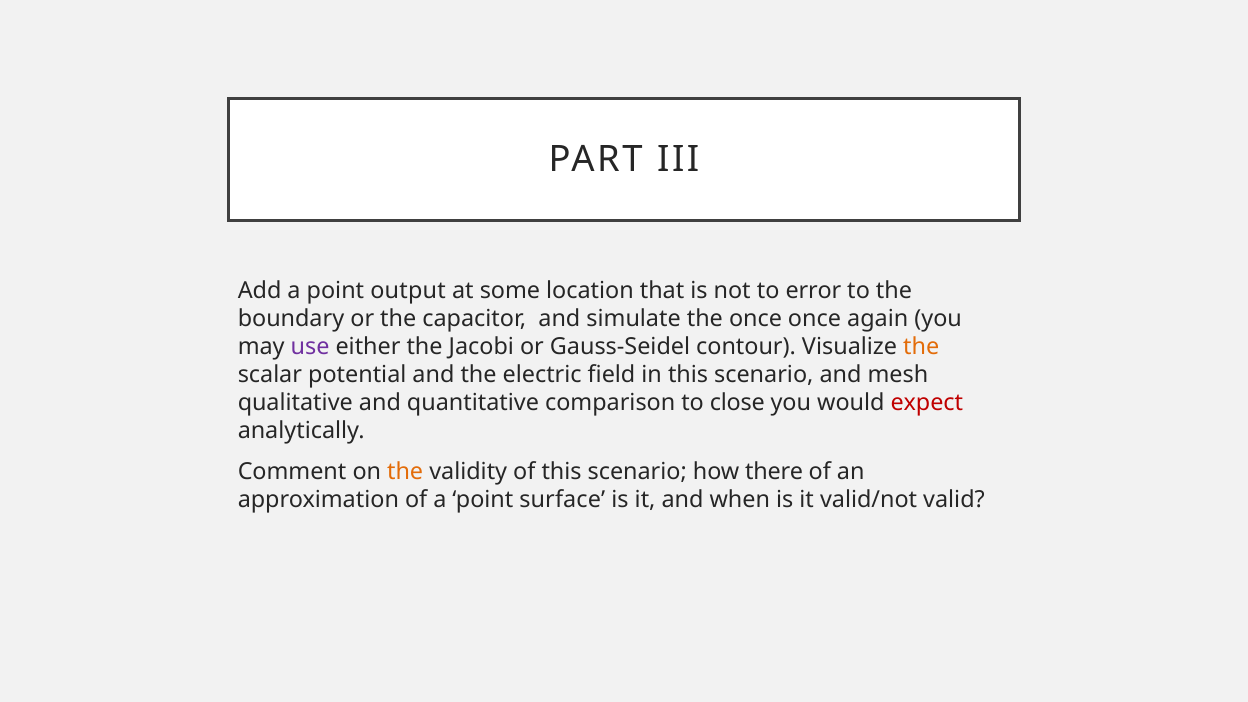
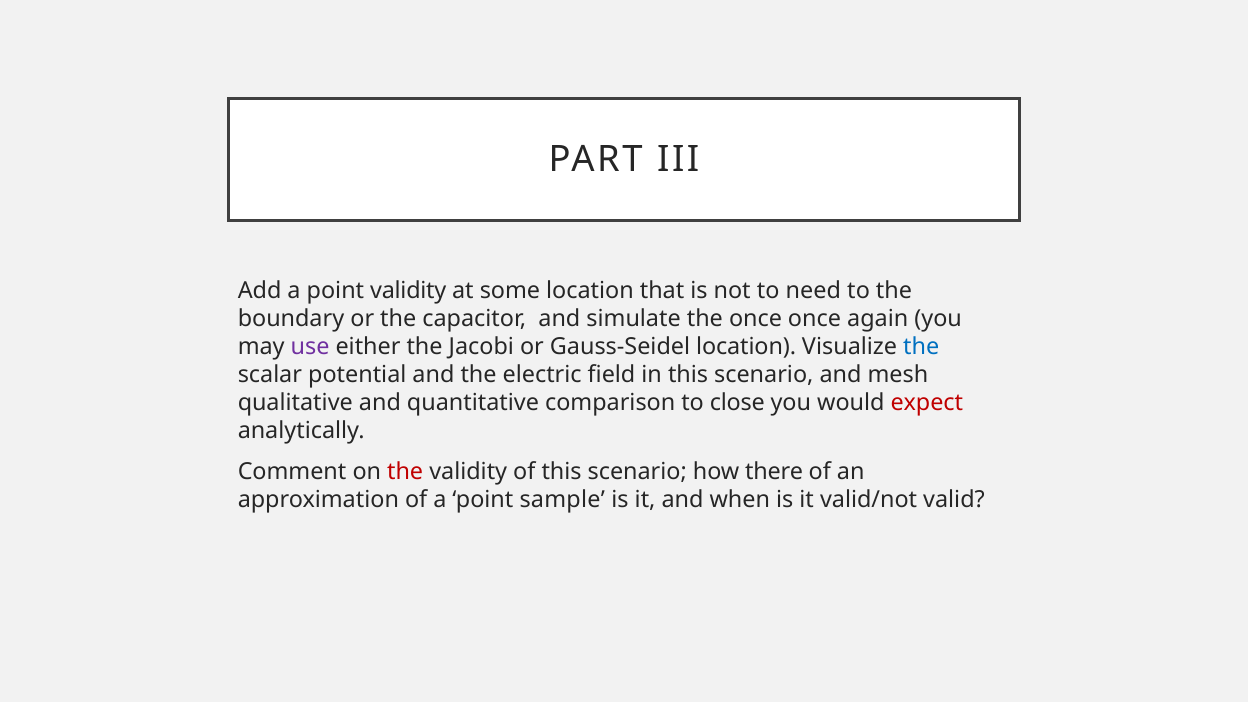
point output: output -> validity (408, 290)
error: error -> need (813, 290)
Gauss-Seidel contour: contour -> location (746, 347)
the colour: orange -> blue (921, 347)
the colour: orange -> red (405, 472)
surface: surface -> sample (562, 500)
